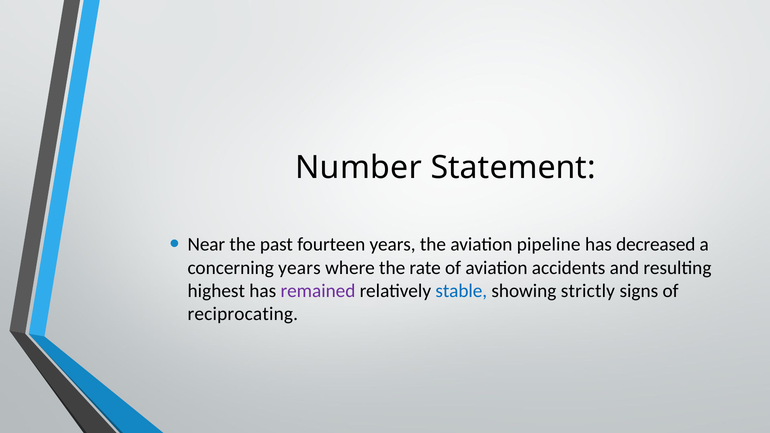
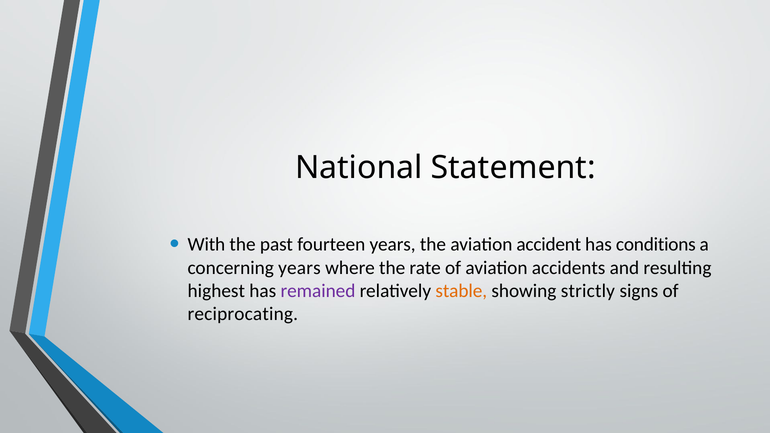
Number: Number -> National (359, 168)
Near: Near -> With (206, 245)
pipeline: pipeline -> accident (549, 245)
decreased: decreased -> conditions (656, 245)
stable colour: blue -> orange (461, 291)
